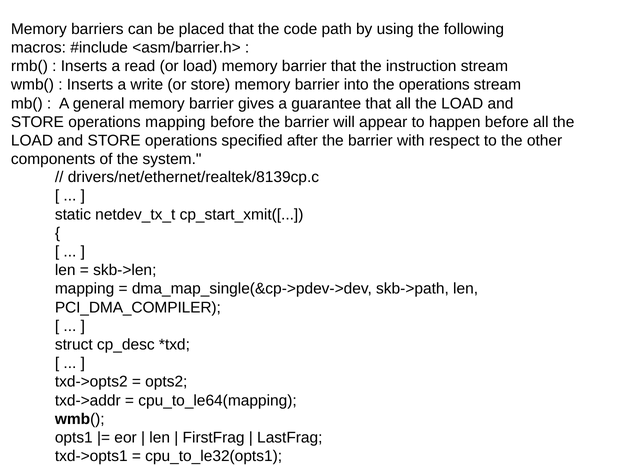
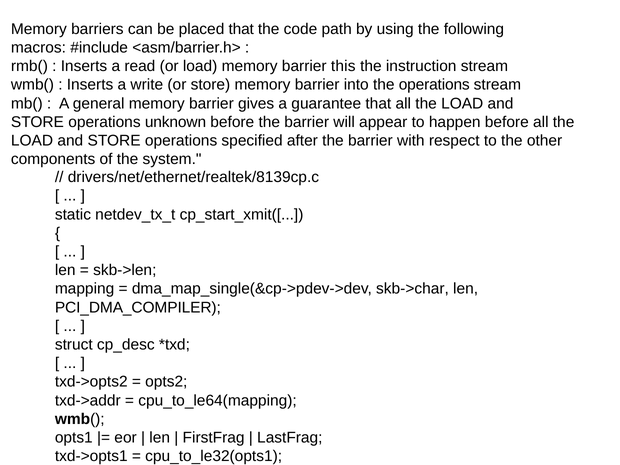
barrier that: that -> this (343, 66)
operations mapping: mapping -> unknown (176, 122)
skb->path: skb->path -> skb->char (412, 289)
